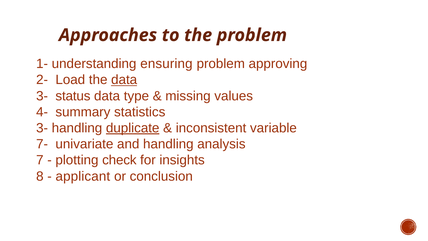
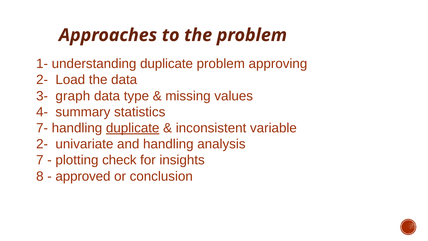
understanding ensuring: ensuring -> duplicate (167, 64)
data underline: present -> none (124, 80)
status: status -> graph (73, 96)
3-: 3- -> 7- (42, 128)
7-: 7- -> 2- (42, 144)
applicant: applicant -> approved (83, 176)
